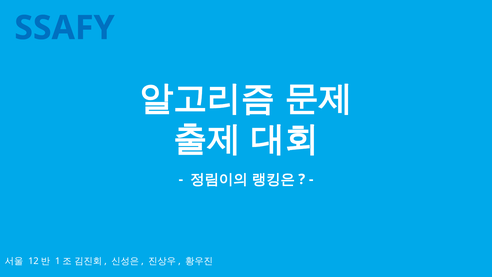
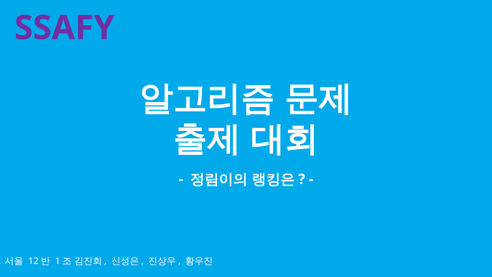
SSAFY colour: blue -> purple (65, 28)
